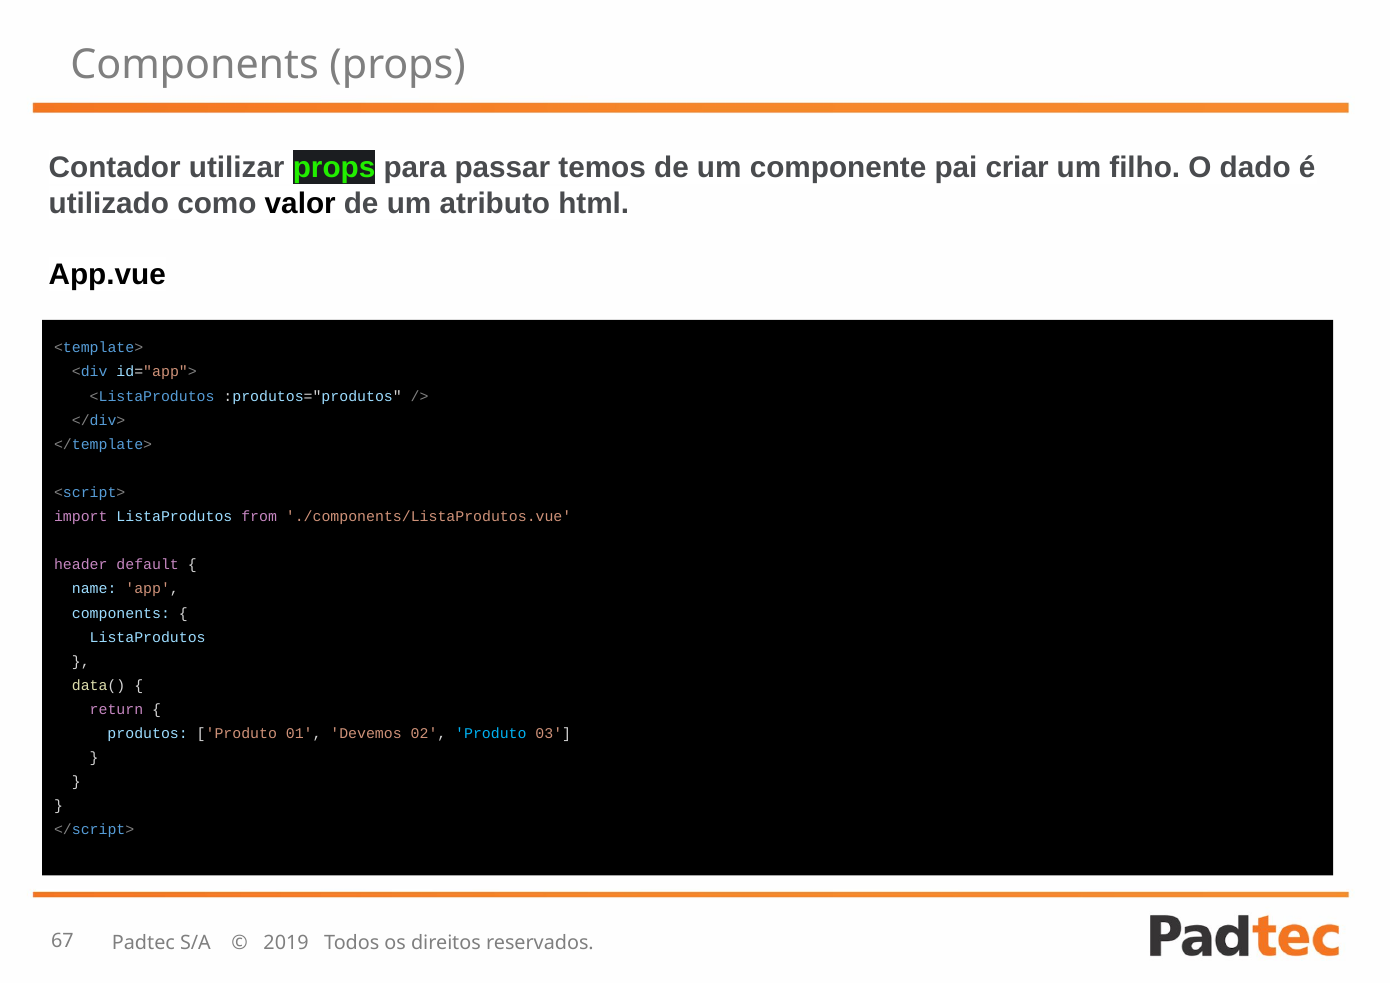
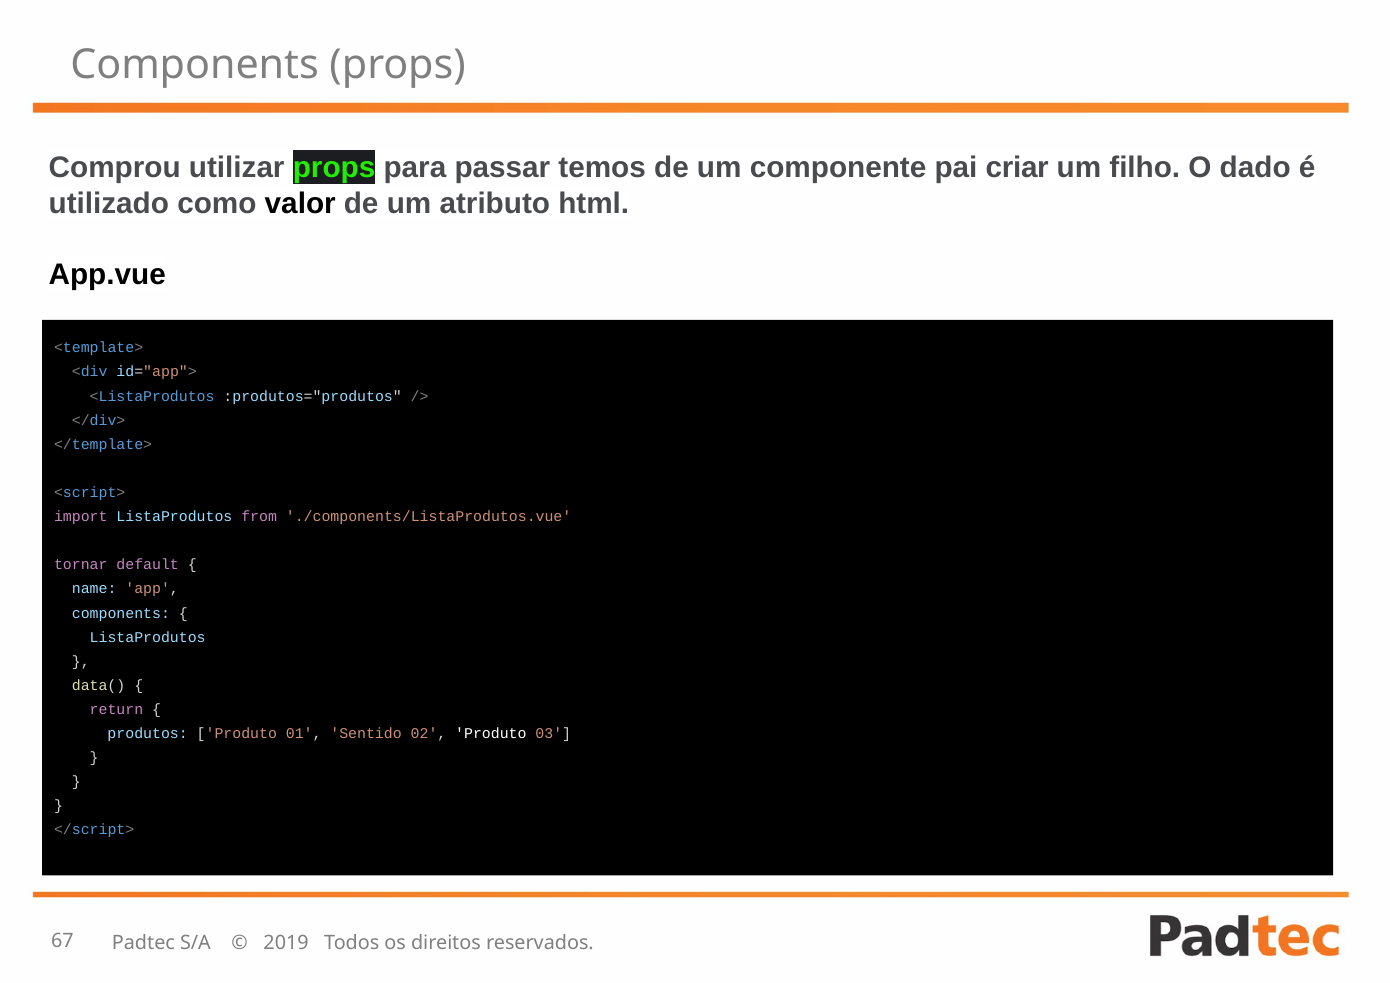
Contador: Contador -> Comprou (115, 168)
header: header -> tornar (81, 565)
Devemos: Devemos -> Sentido (366, 734)
Produto colour: light blue -> white (491, 734)
